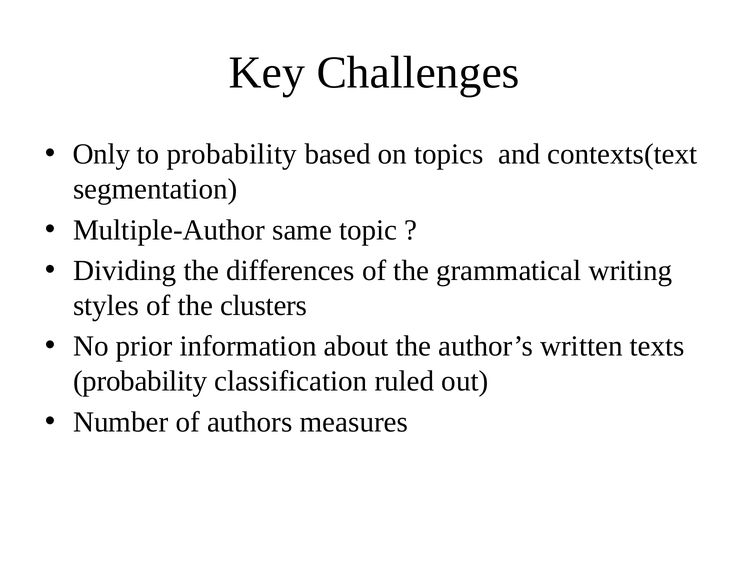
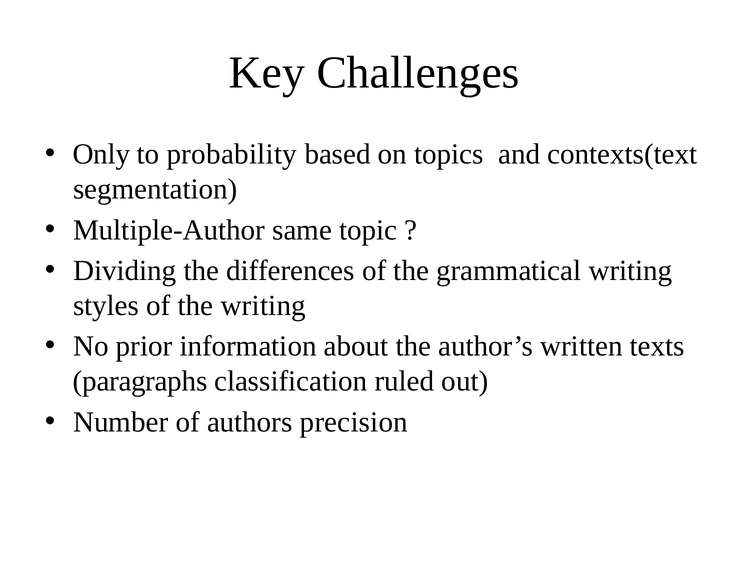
the clusters: clusters -> writing (263, 305)
probability: probability -> paragraphs (140, 381)
measures: measures -> precision (354, 422)
